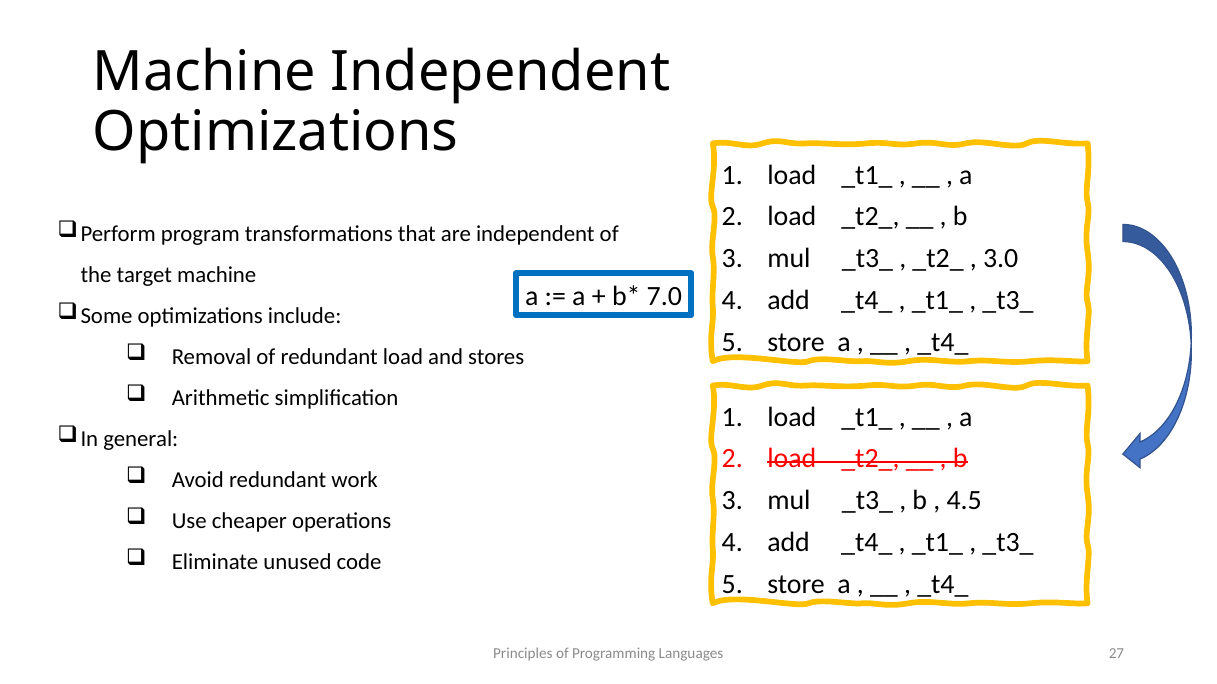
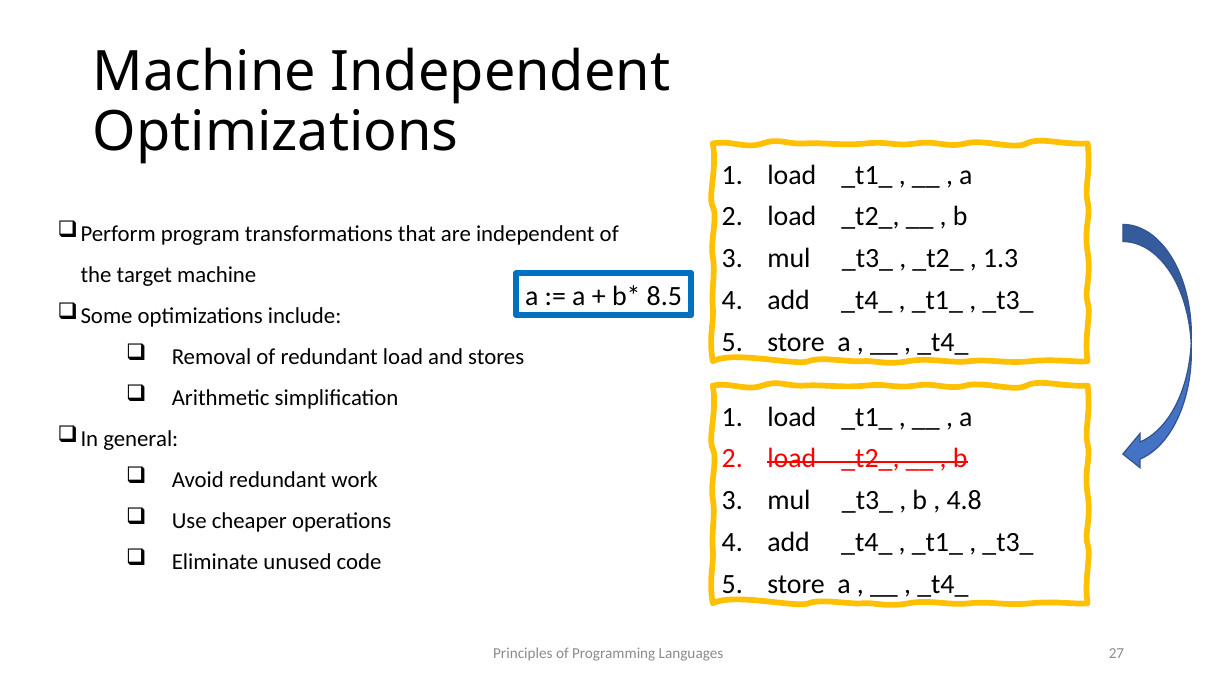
3.0: 3.0 -> 1.3 (1001, 259)
7.0: 7.0 -> 8.5 (664, 296)
4.5: 4.5 -> 4.8 (964, 501)
